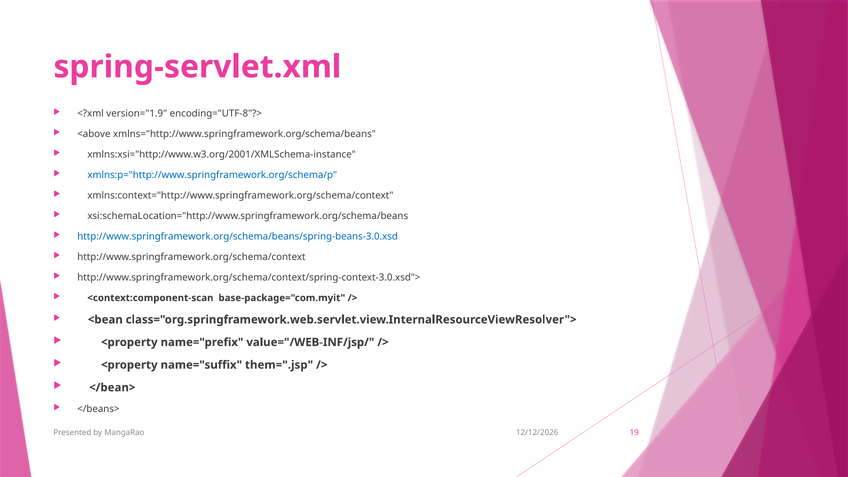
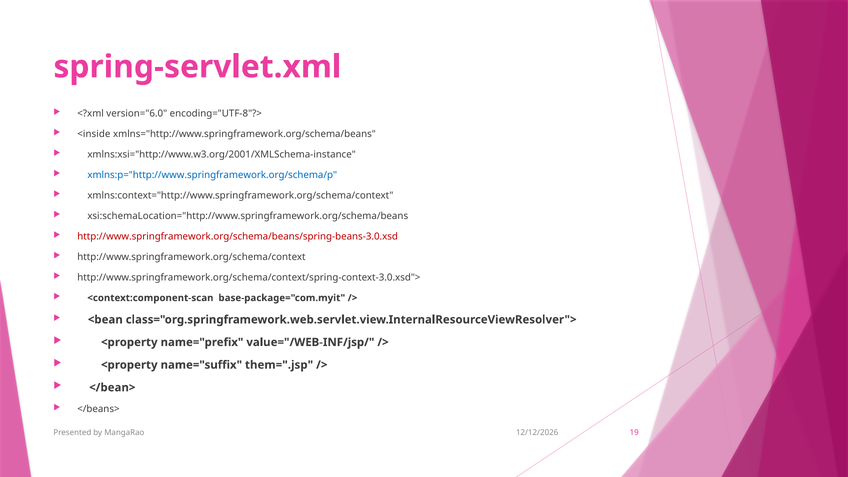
version="1.9: version="1.9 -> version="6.0 (137, 113)
<above: <above -> <inside (94, 134)
http://www.springframework.org/schema/beans/spring-beans-3.0.xsd colour: blue -> red (238, 236)
